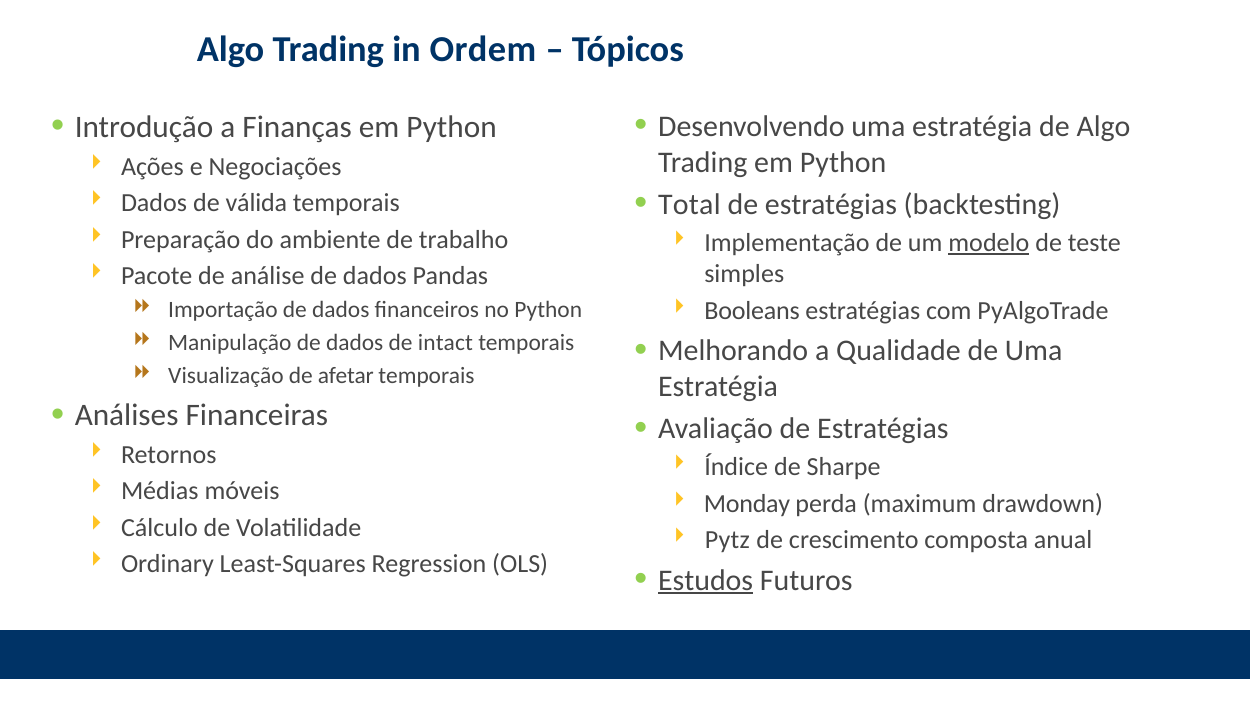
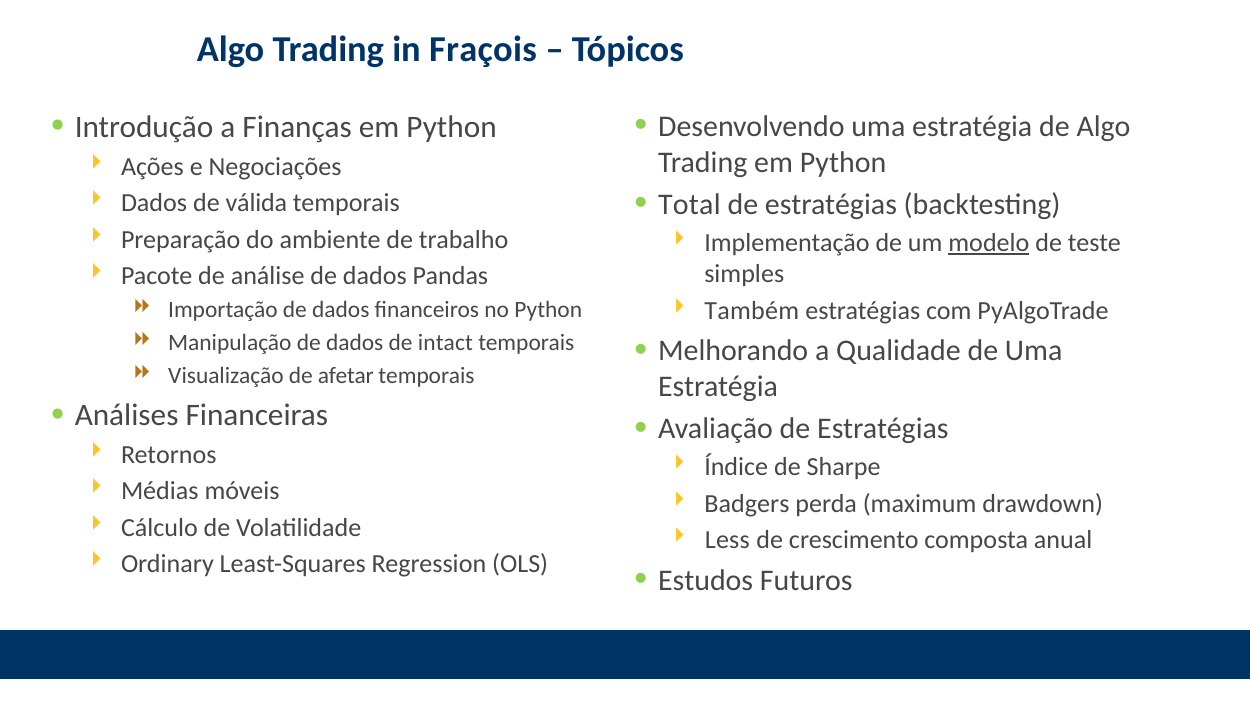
Ordem: Ordem -> Fraçois (483, 49)
Booleans: Booleans -> Também (752, 311)
Monday: Monday -> Badgers (747, 504)
Pytz: Pytz -> Less (727, 540)
Estudos underline: present -> none (706, 580)
